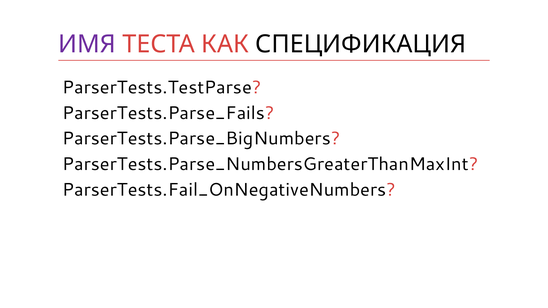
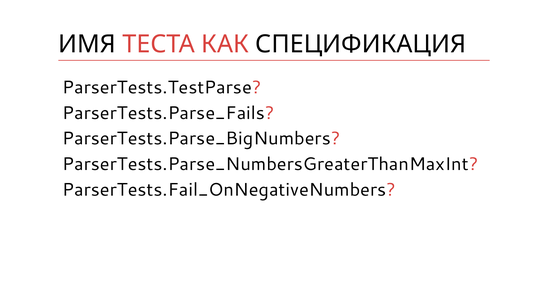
ИМЯ colour: purple -> black (87, 44)
